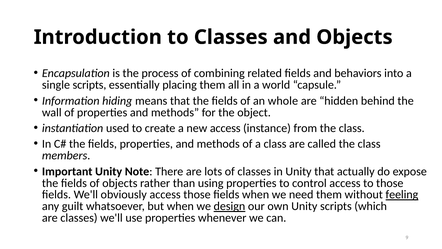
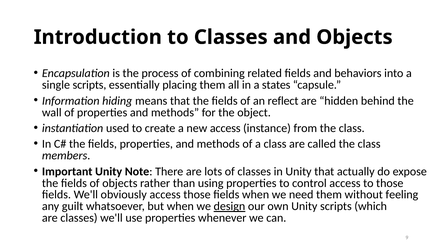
world: world -> states (276, 85)
whole: whole -> reflect (283, 101)
feeling underline: present -> none (402, 194)
